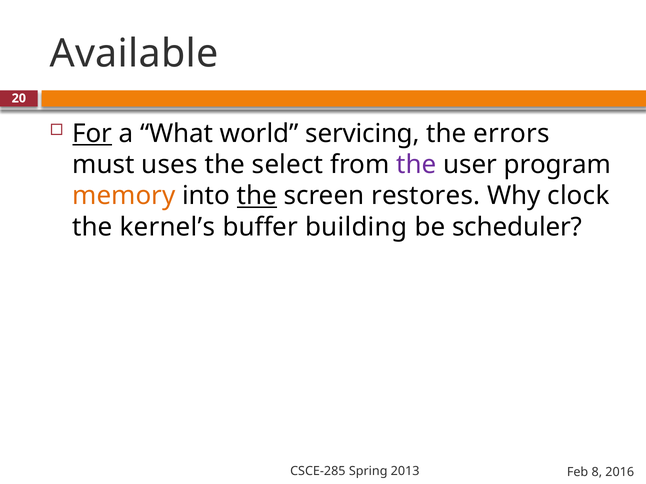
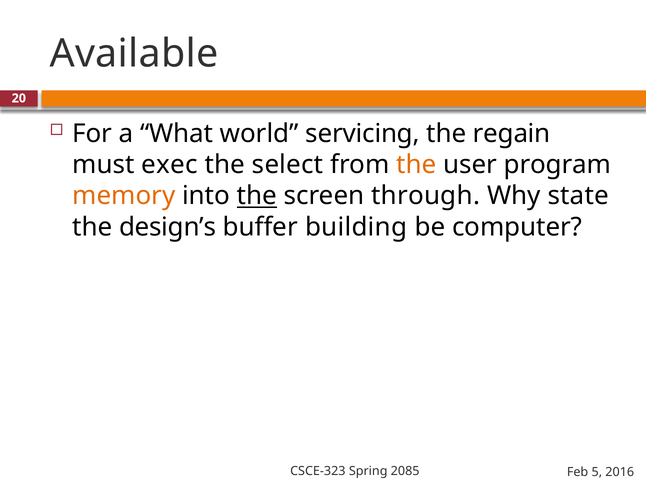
For underline: present -> none (92, 134)
errors: errors -> regain (512, 134)
uses: uses -> exec (170, 165)
the colour: purple -> orange (416, 165)
restores: restores -> through (426, 196)
clock: clock -> state (578, 196)
kernel’s: kernel’s -> design’s (168, 227)
scheduler: scheduler -> computer (517, 227)
CSCE-285: CSCE-285 -> CSCE-323 (318, 471)
2013: 2013 -> 2085 (405, 471)
8: 8 -> 5 (597, 472)
